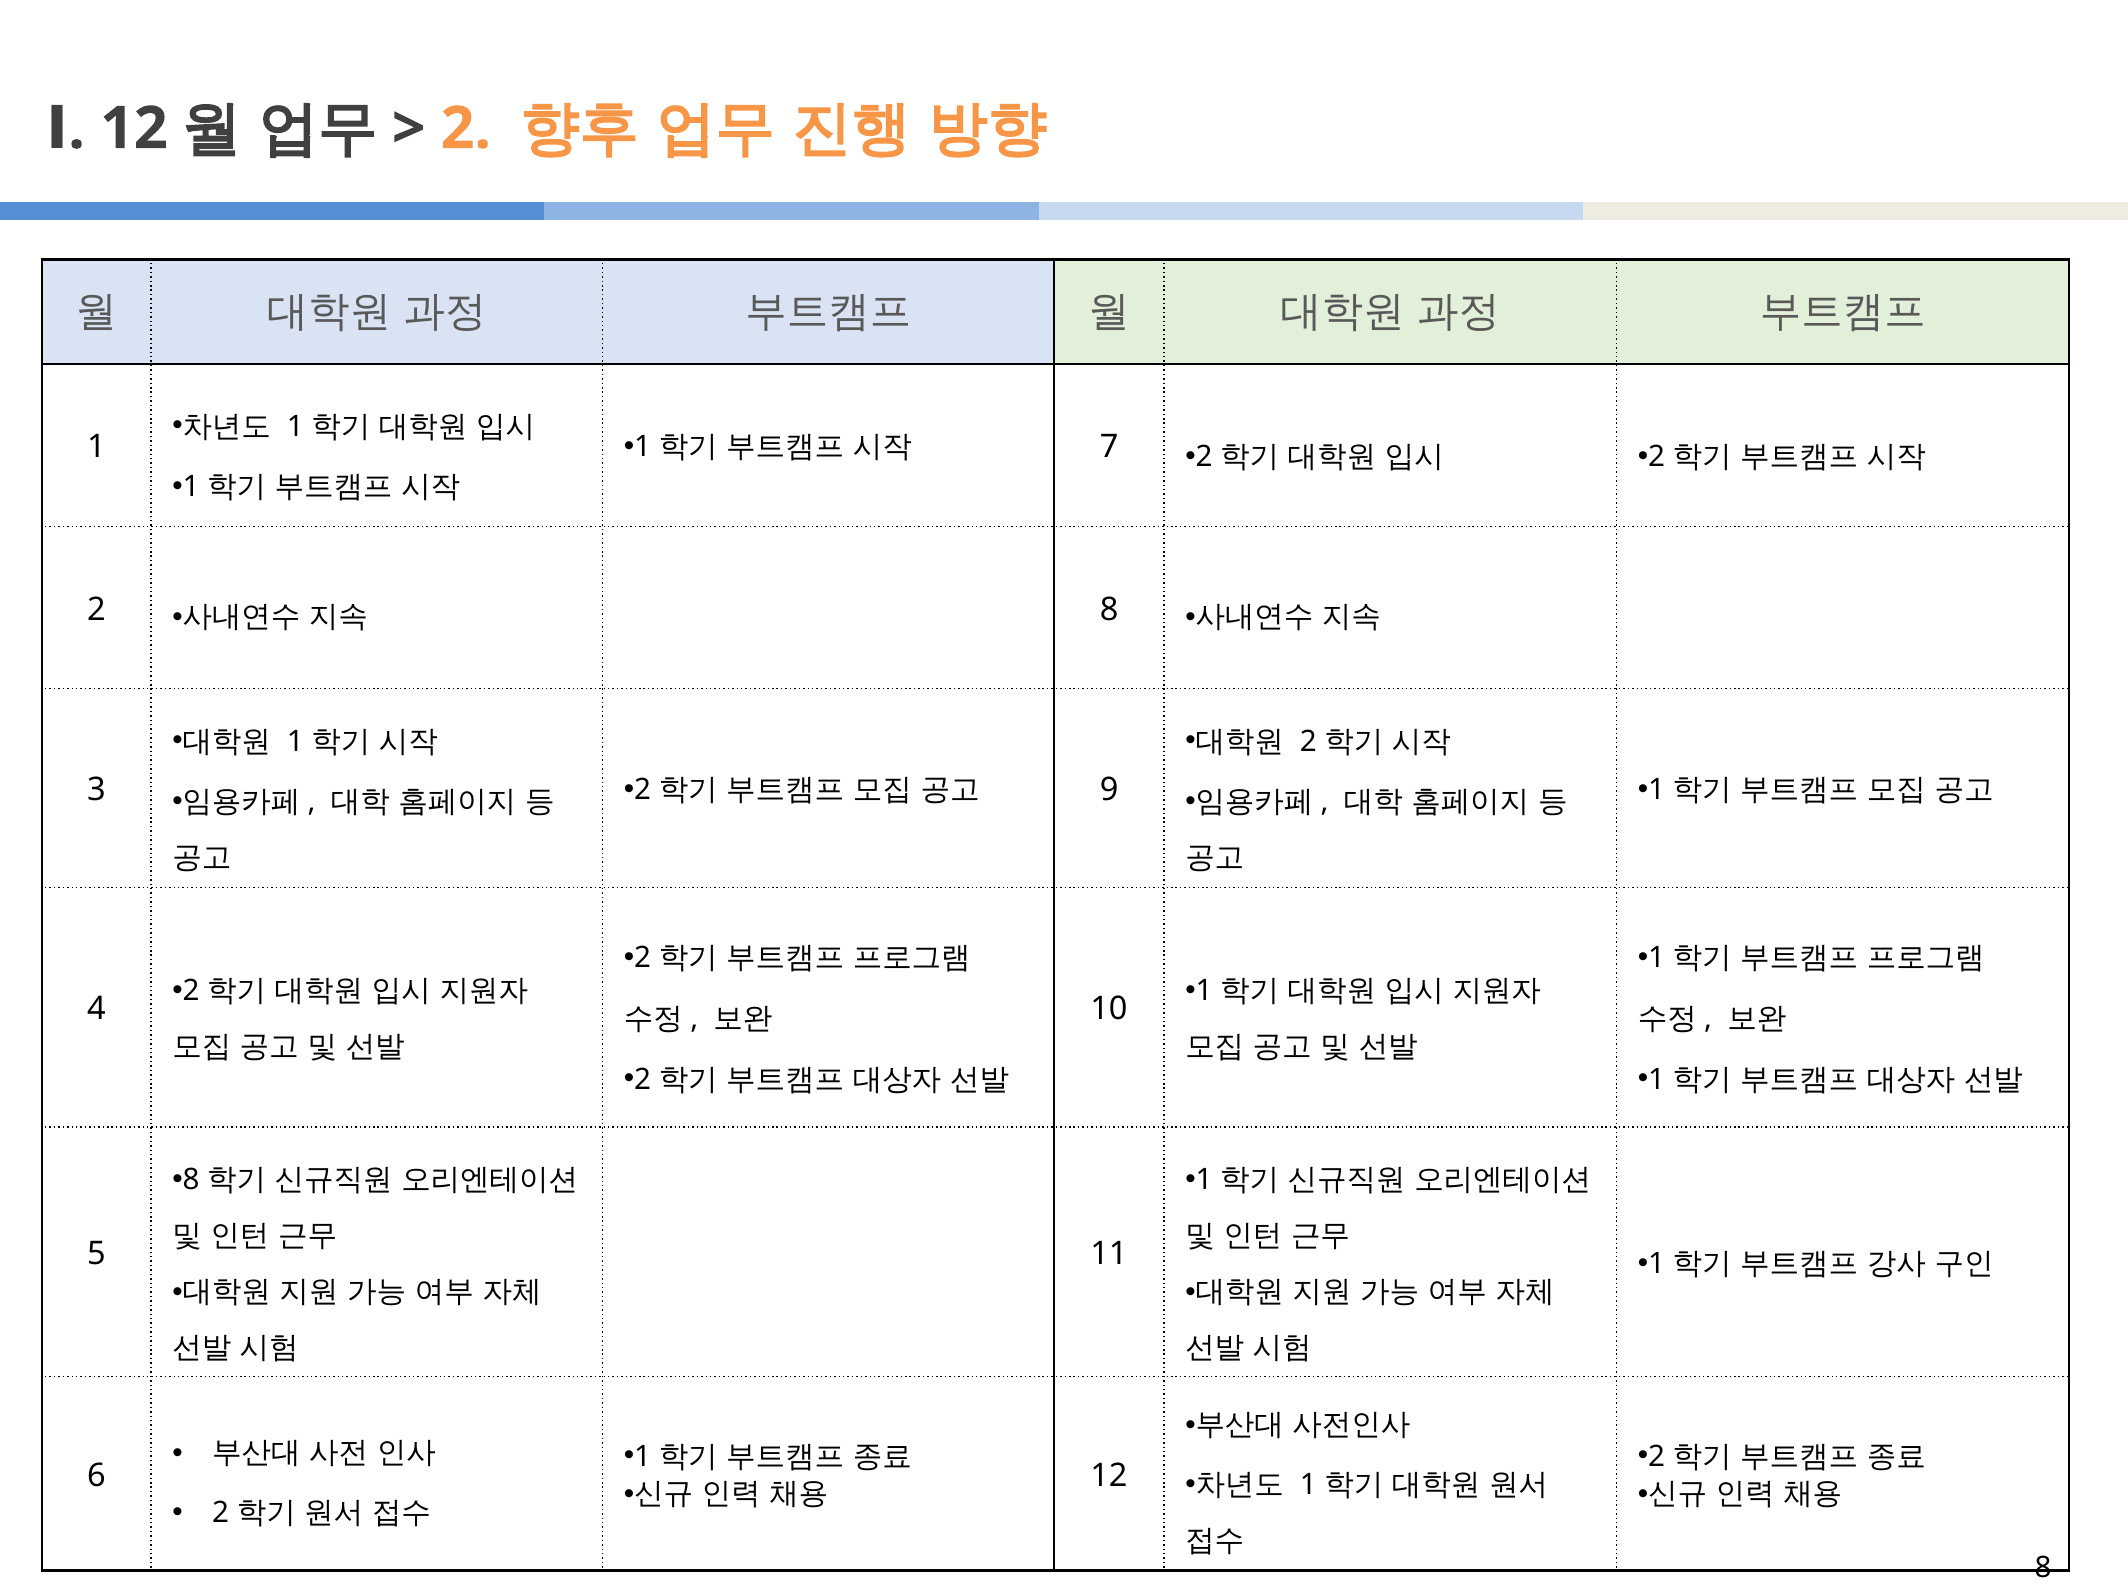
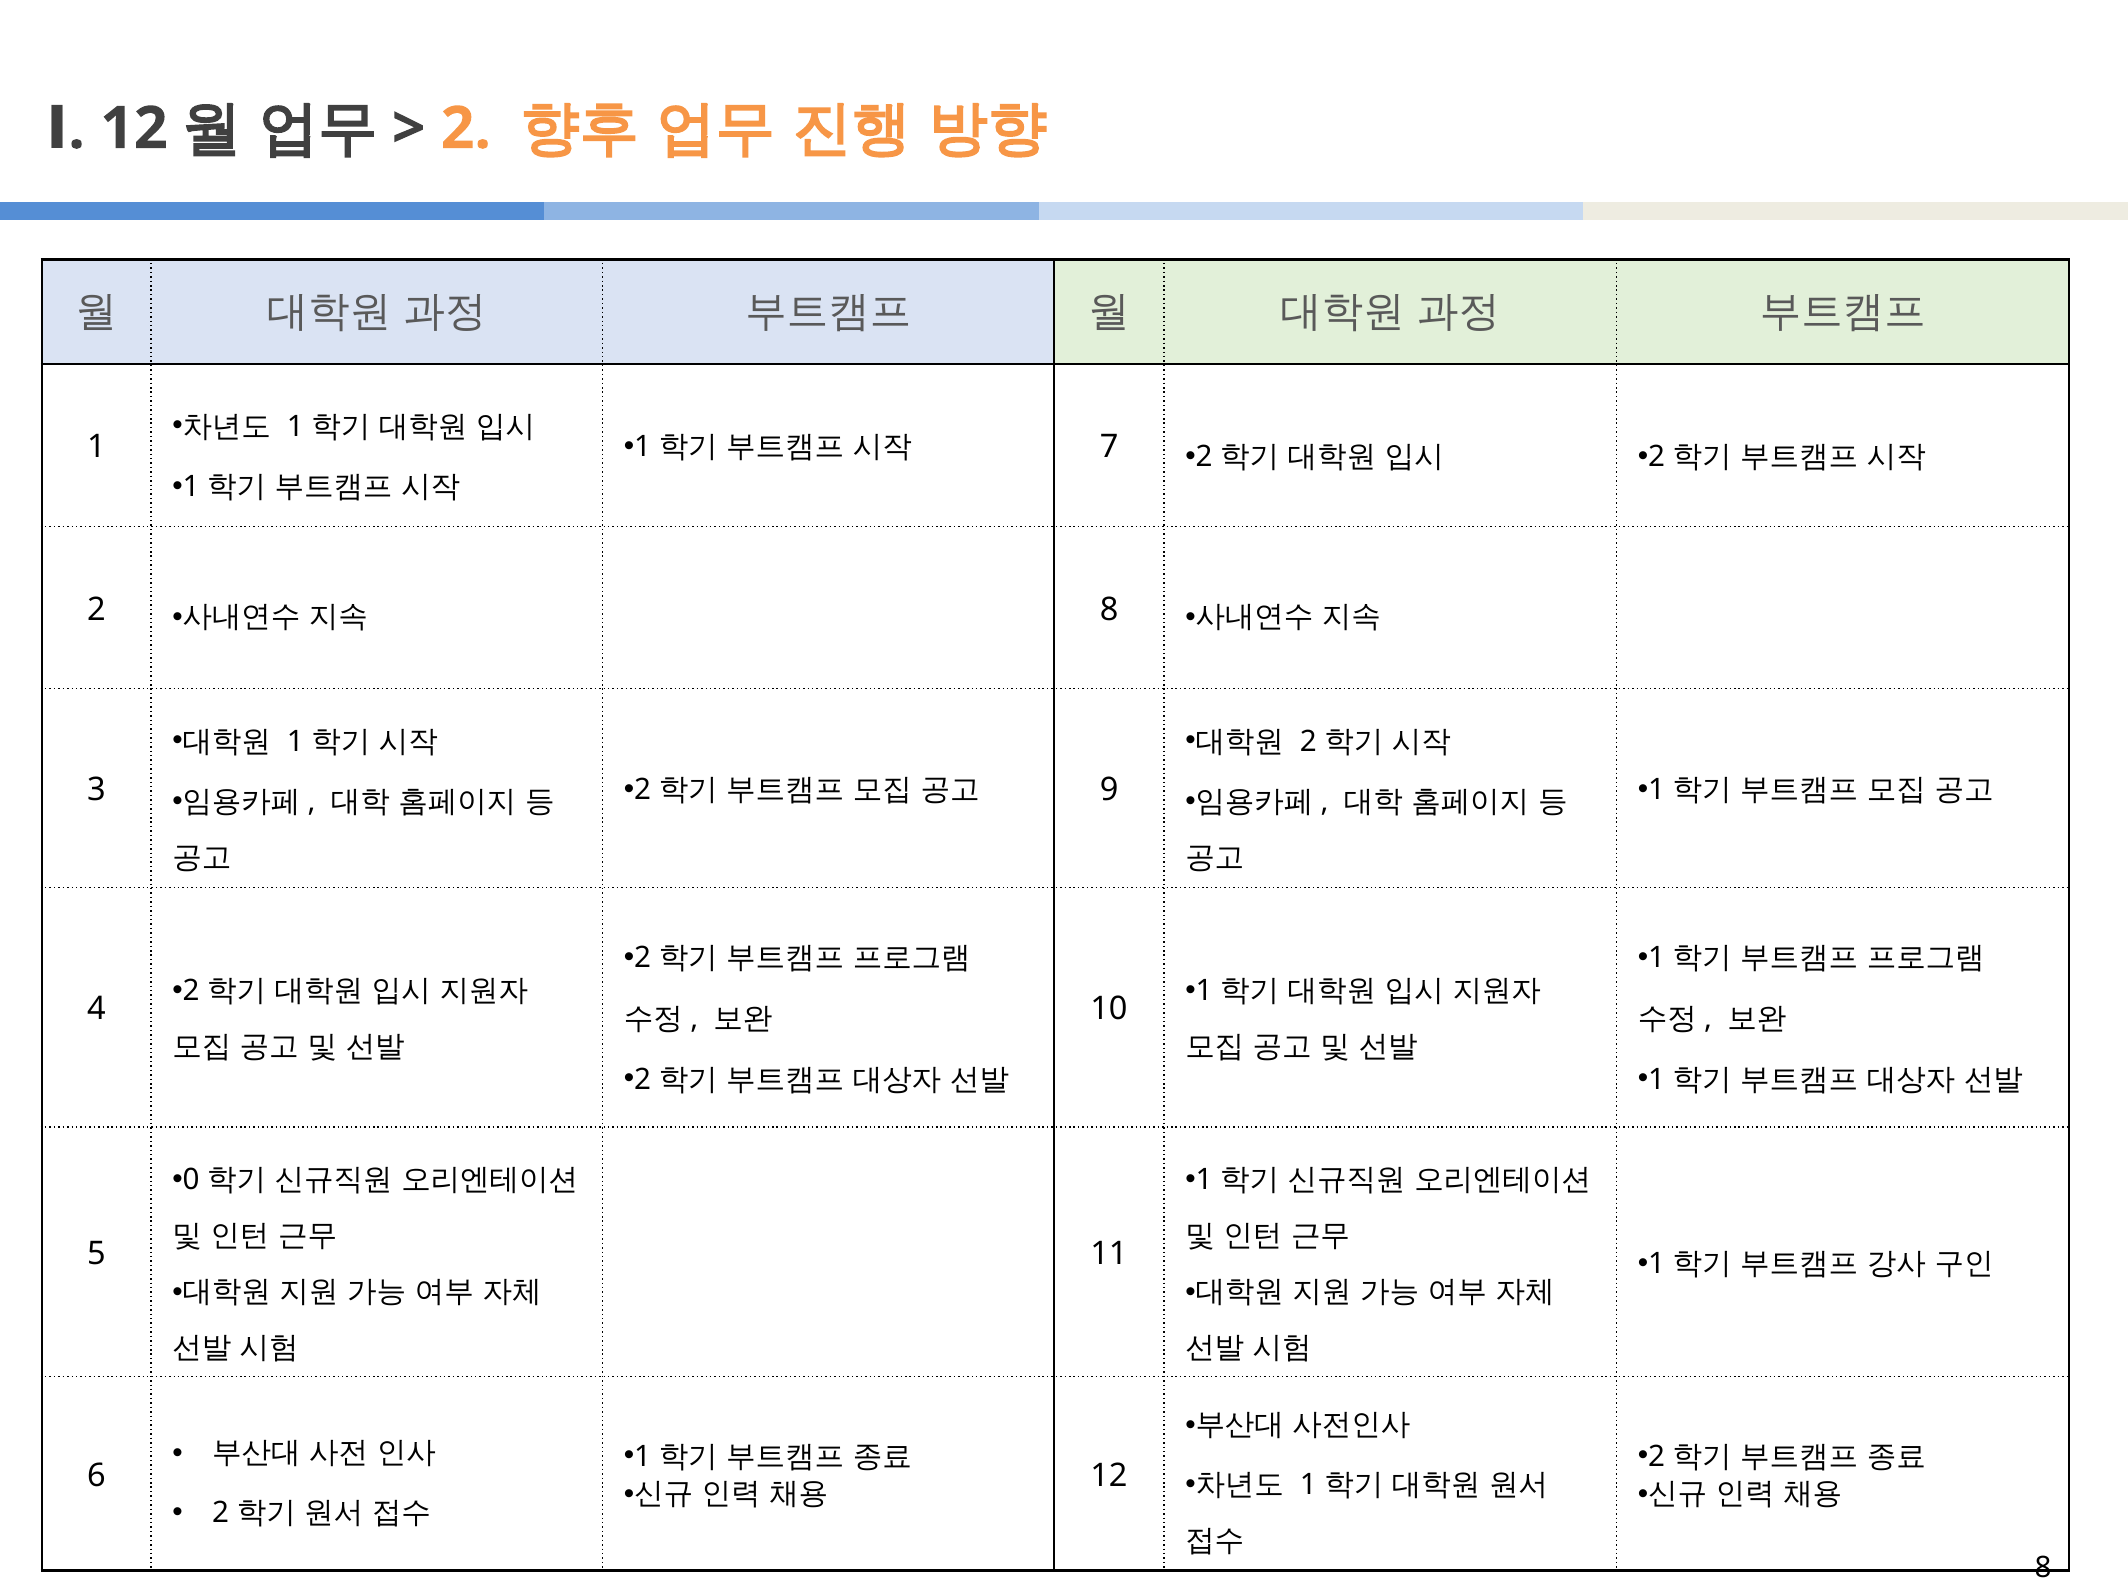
8: 8 -> 0 (191, 1180)
